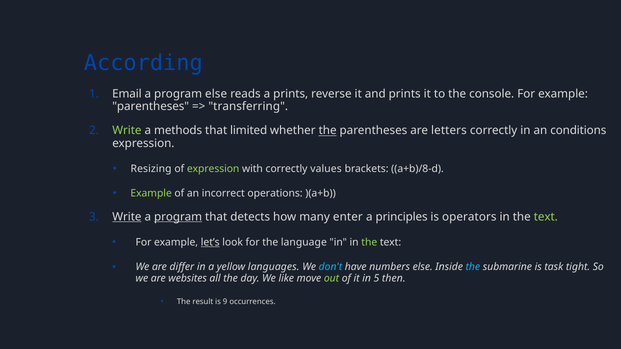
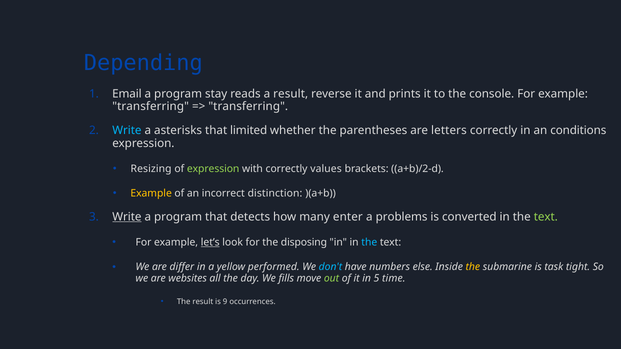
According: According -> Depending (143, 63)
program else: else -> stay (216, 94)
a prints: prints -> result (291, 94)
parentheses: parentheses -> transferring (151, 107)
Write colour: light green -> light blue (127, 131)
methods: methods -> asterisks (178, 131)
the underline: present -> none (328, 131)
a+b)/8-d: a+b)/8-d -> a+b)/2-d (418, 169)
Example colour: light green -> yellow (151, 194)
operations: operations -> distinction (275, 194)
program underline: present -> none (178, 217)
principles: principles -> problems (402, 217)
operators: operators -> converted (469, 217)
language: language -> disposing (304, 243)
the colour: light green -> light blue (369, 243)
languages: languages -> performed (274, 267)
the colour: light blue -> yellow (473, 267)
like: like -> fills (286, 278)
then: then -> time (394, 278)
